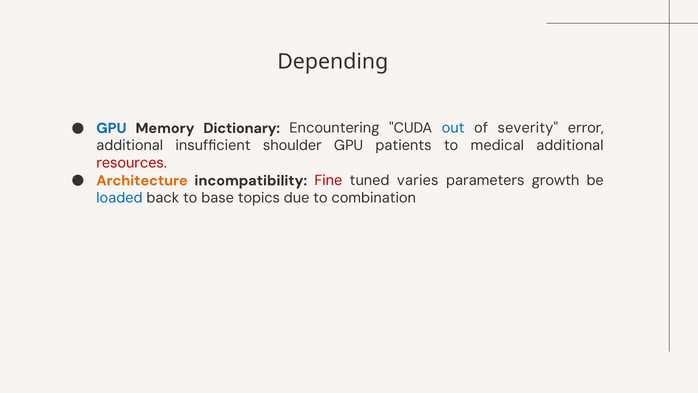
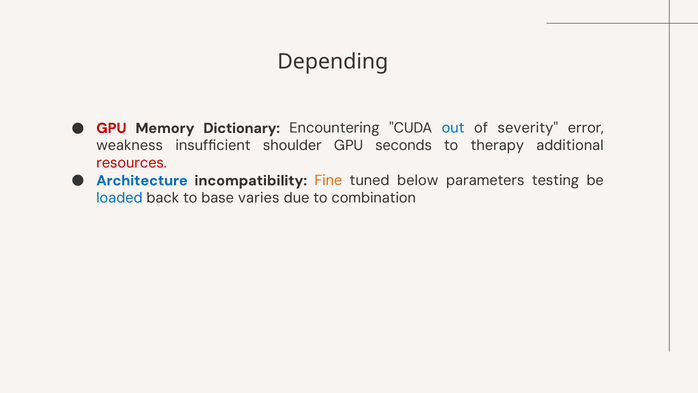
GPU colour: blue -> red (111, 128)
additional: additional -> weakness (130, 145)
patients: patients -> seconds (404, 145)
medical: medical -> therapy (497, 145)
Architecture colour: orange -> blue (142, 180)
Fine colour: red -> orange (328, 180)
varies: varies -> below (418, 180)
growth: growth -> testing (556, 180)
topics: topics -> varies (259, 198)
